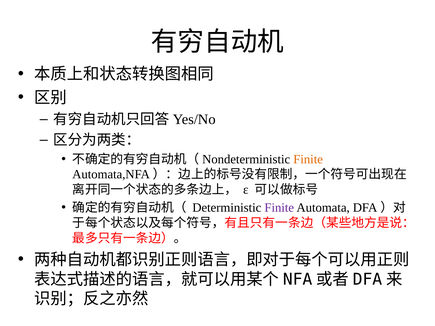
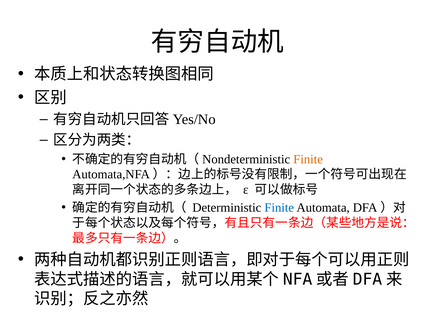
Finite colour: purple -> blue (279, 208)
